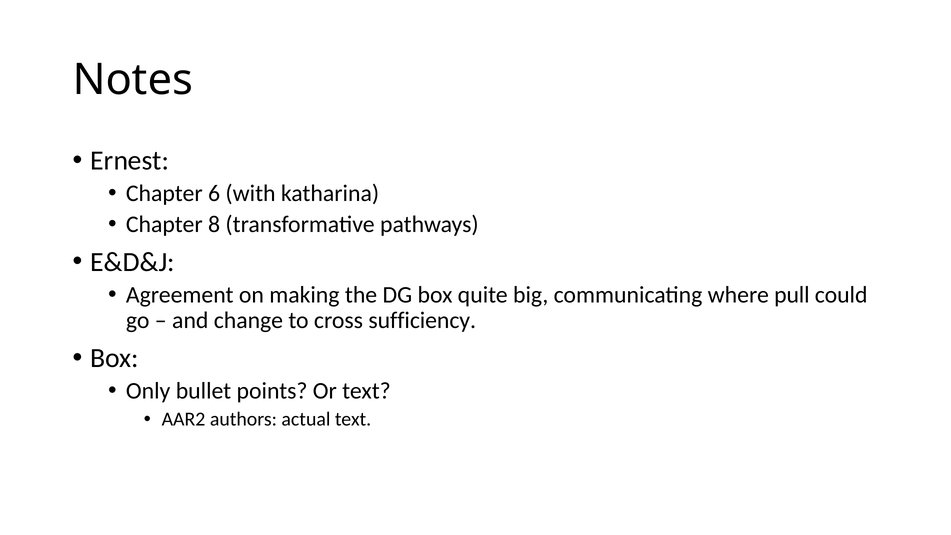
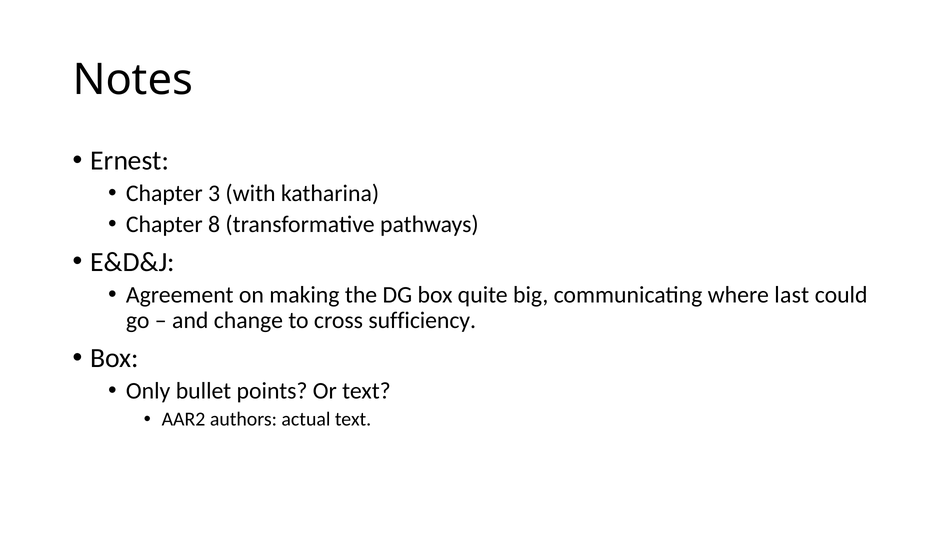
6: 6 -> 3 (214, 194)
pull: pull -> last (792, 295)
